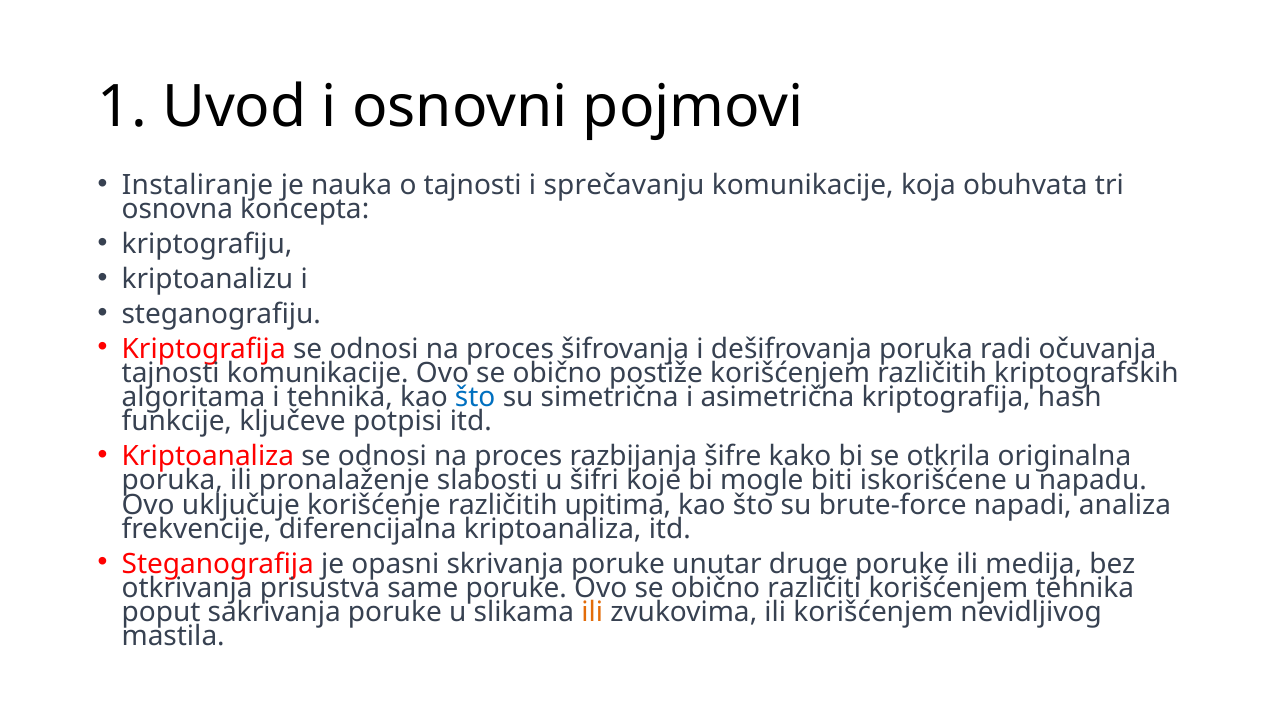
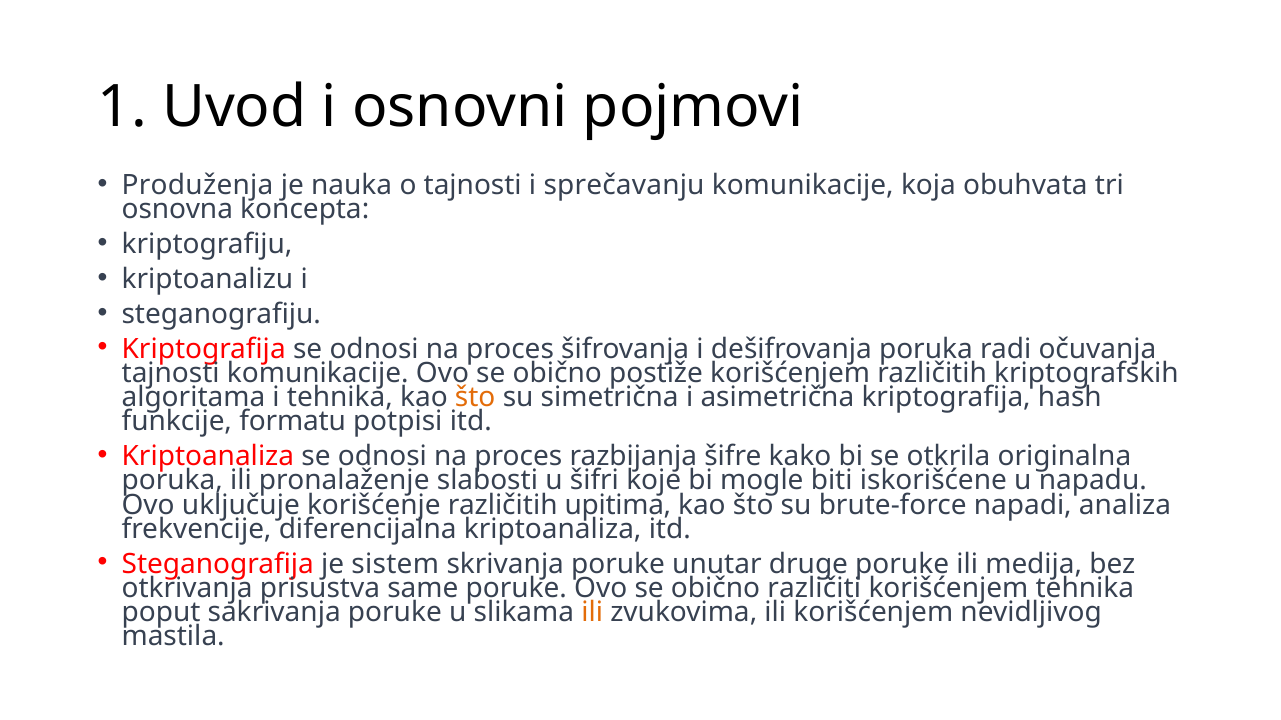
Instaliranje: Instaliranje -> Produženja (198, 186)
što colour: blue -> orange (475, 398)
ključeve: ključeve -> formatu (293, 422)
opasni: opasni -> sistem (395, 564)
